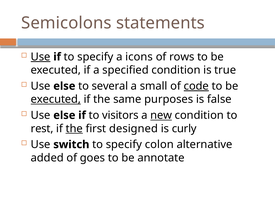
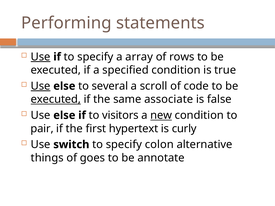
Semicolons: Semicolons -> Performing (66, 23)
icons: icons -> array (139, 57)
Use underline: none -> present (41, 86)
small: small -> scroll (154, 86)
code underline: present -> none (196, 86)
purposes: purposes -> associate (169, 99)
rest: rest -> pair (42, 129)
the underline: present -> none (74, 129)
designed: designed -> hypertext (134, 129)
added: added -> things (47, 158)
